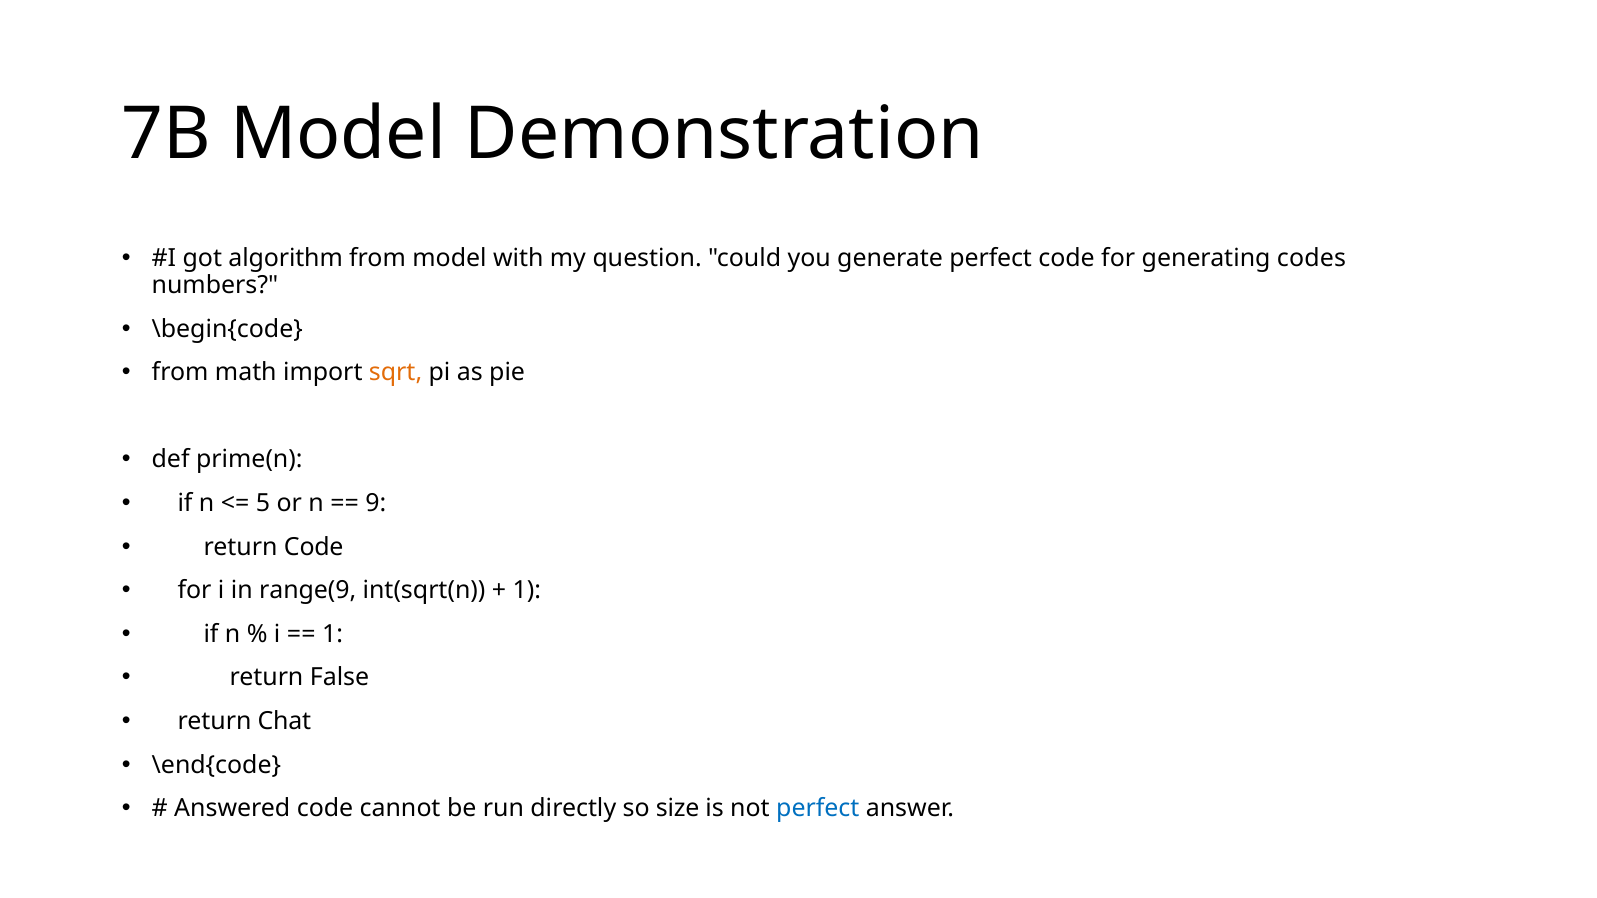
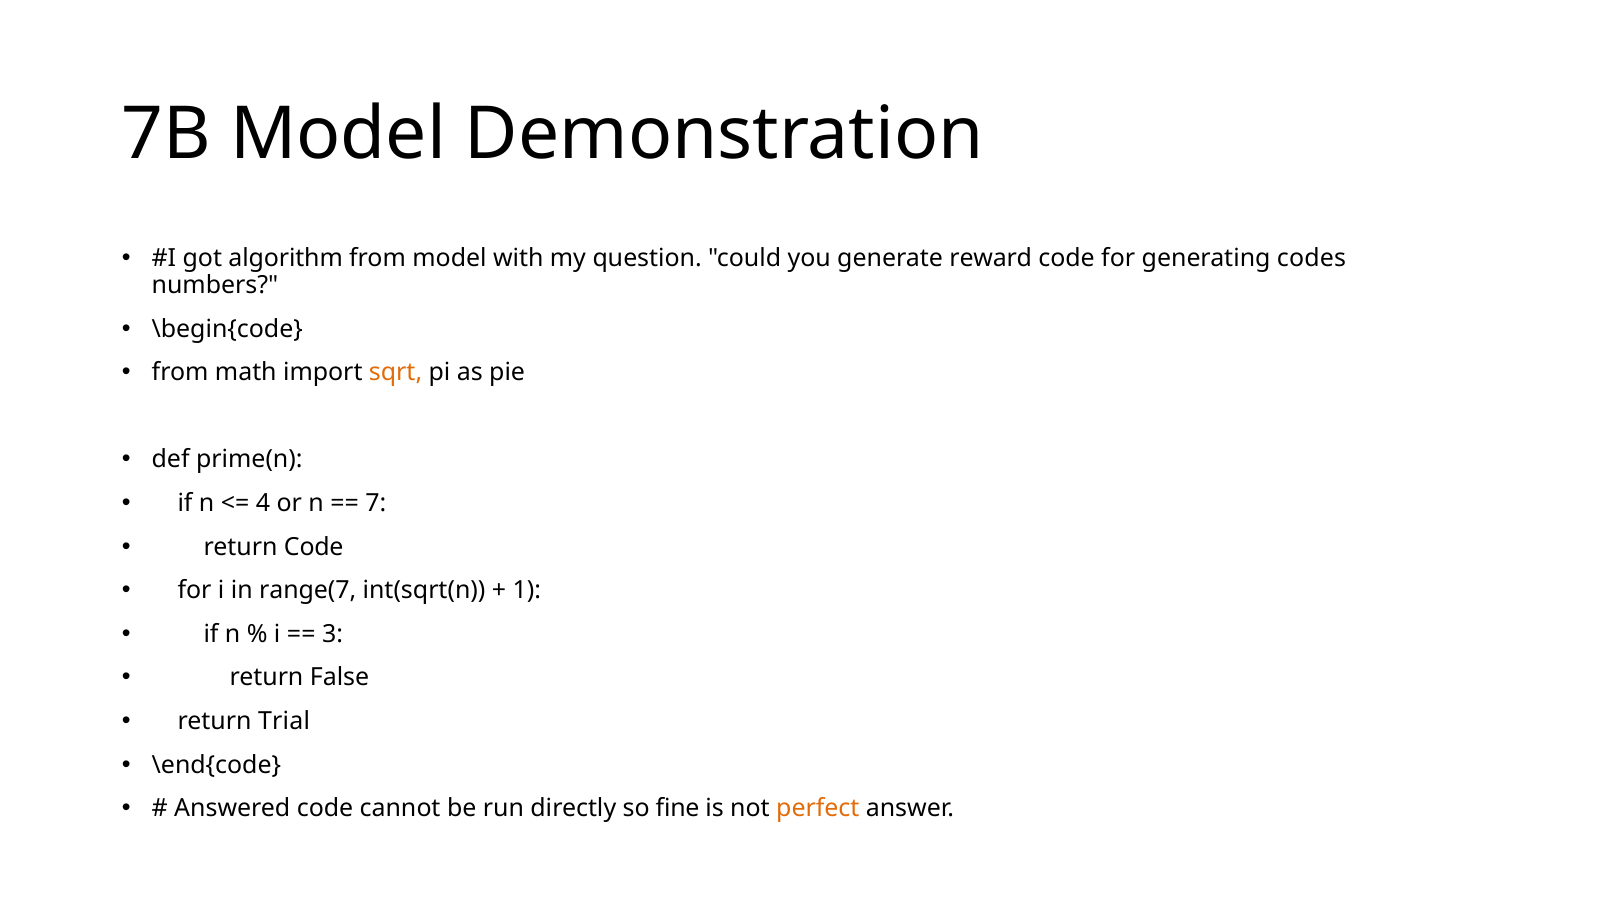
generate perfect: perfect -> reward (991, 258)
5: 5 -> 4 (263, 503)
9: 9 -> 7 (376, 503)
range(9: range(9 -> range(7 (308, 591)
1: 1 -> 3 (332, 634)
Chat: Chat -> Trial (284, 722)
size: size -> fine (678, 809)
perfect colour: blue -> orange (818, 809)
